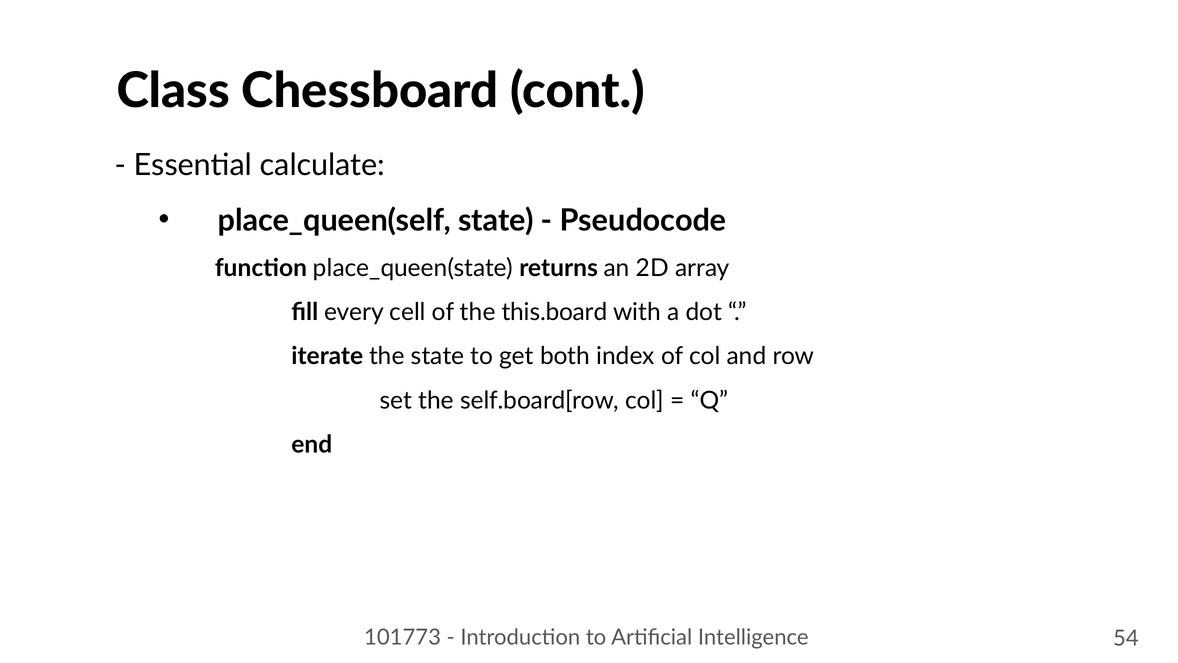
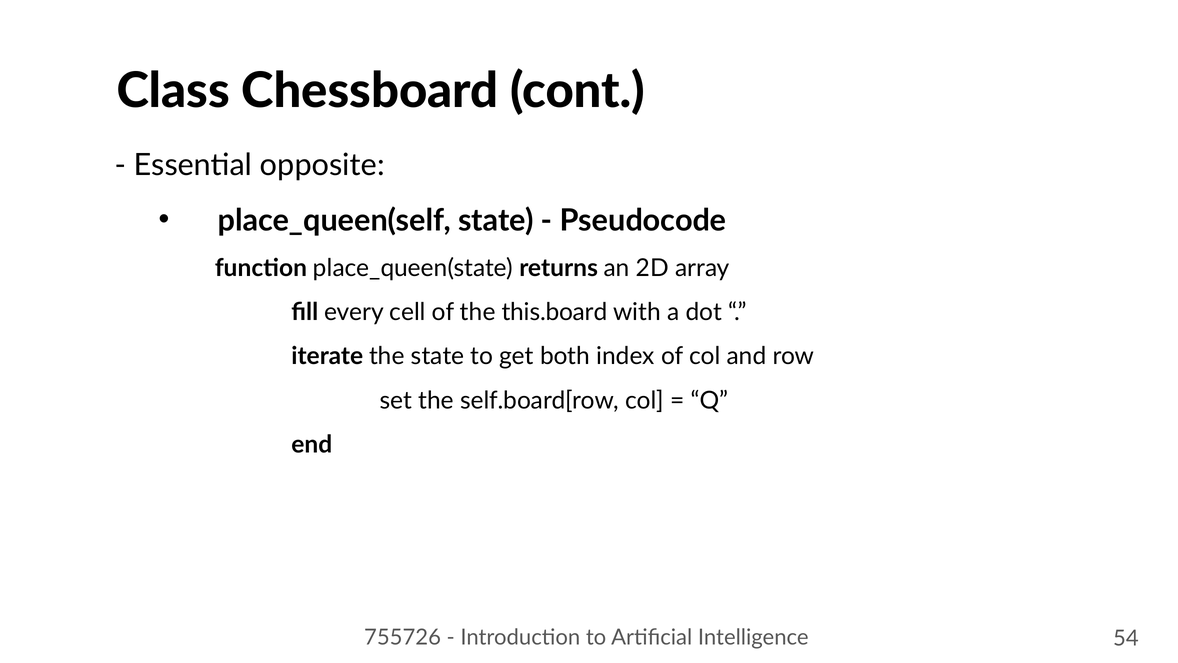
calculate: calculate -> opposite (322, 165)
101773: 101773 -> 755726 (403, 637)
